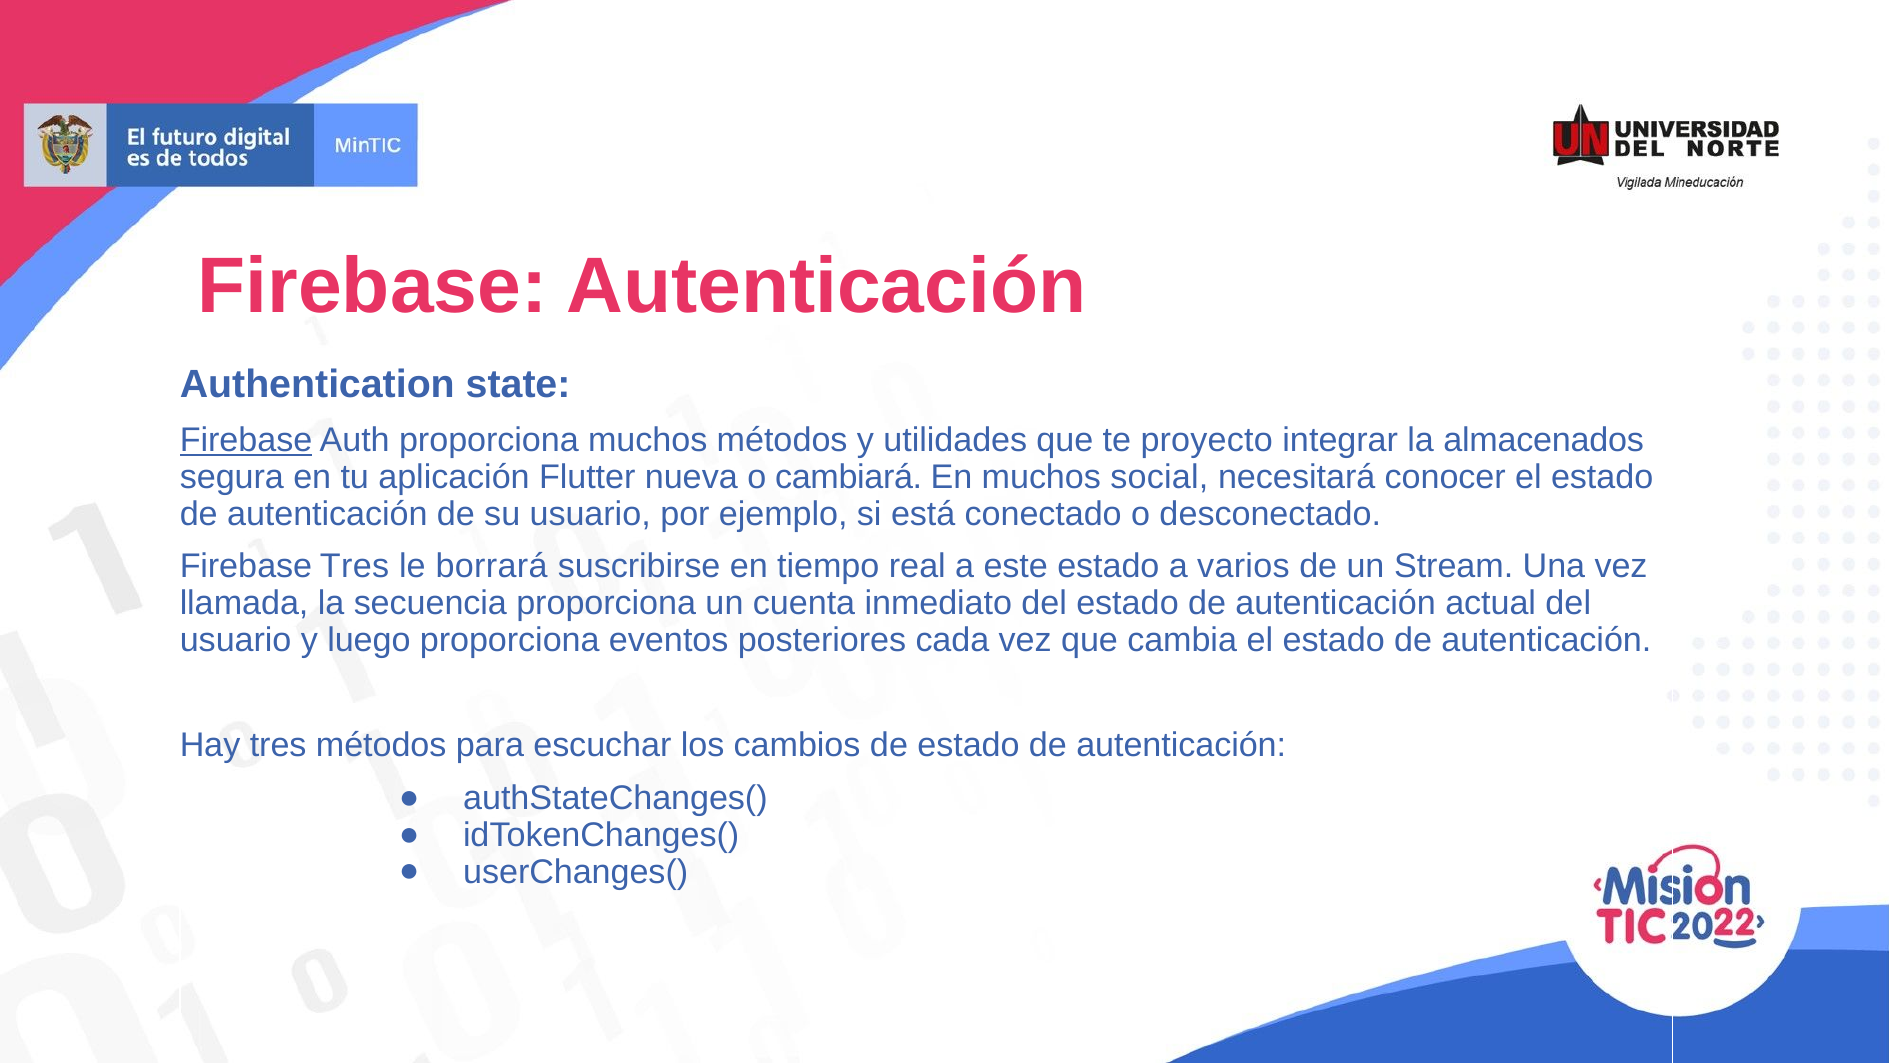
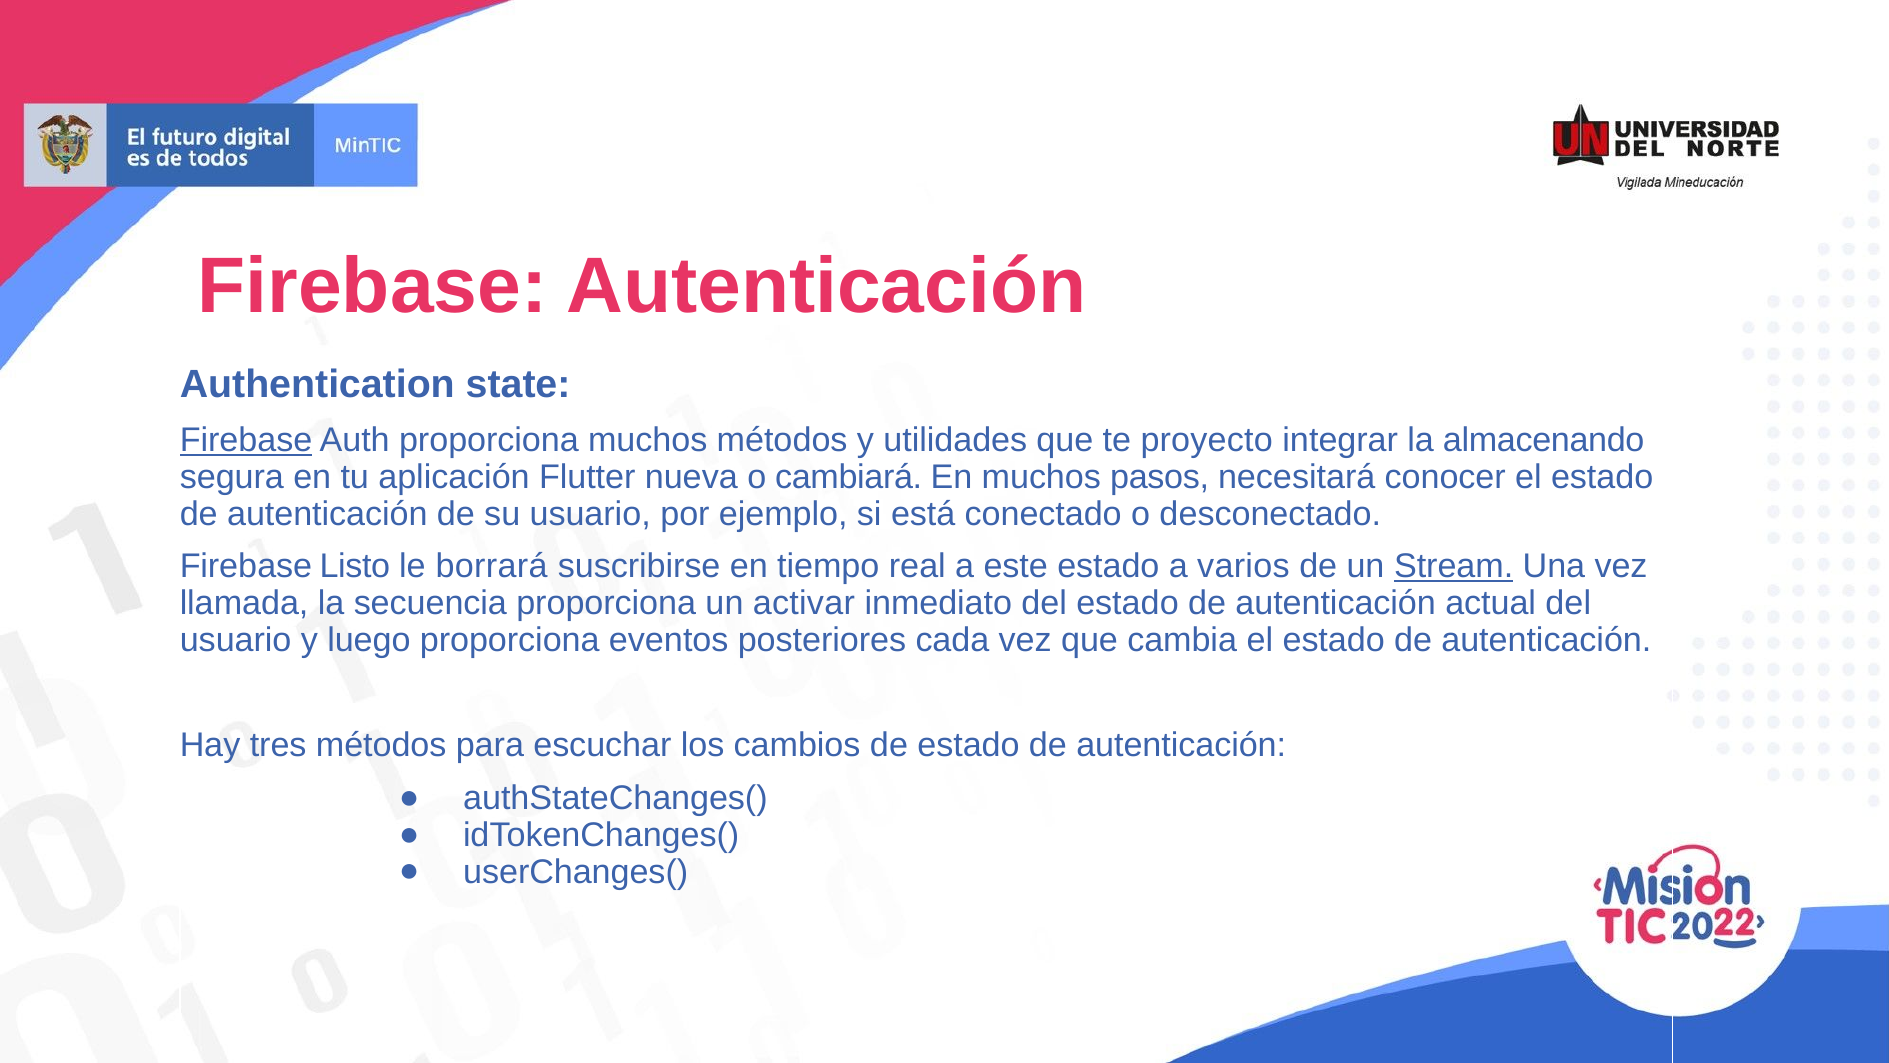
almacenados: almacenados -> almacenando (1544, 440)
social: social -> pasos (1160, 477)
Firebase Tres: Tres -> Listo (355, 566)
Stream underline: none -> present (1454, 566)
cuenta: cuenta -> activar (804, 603)
